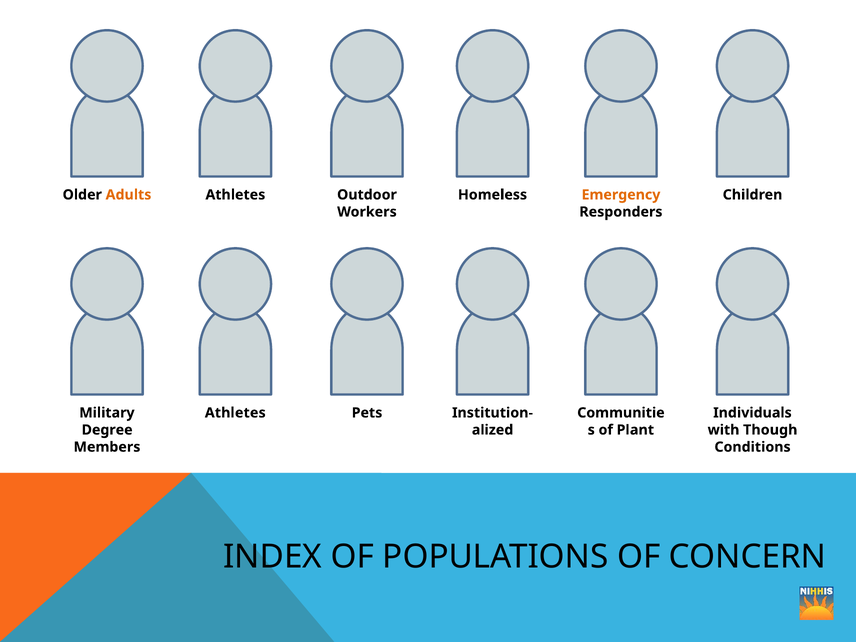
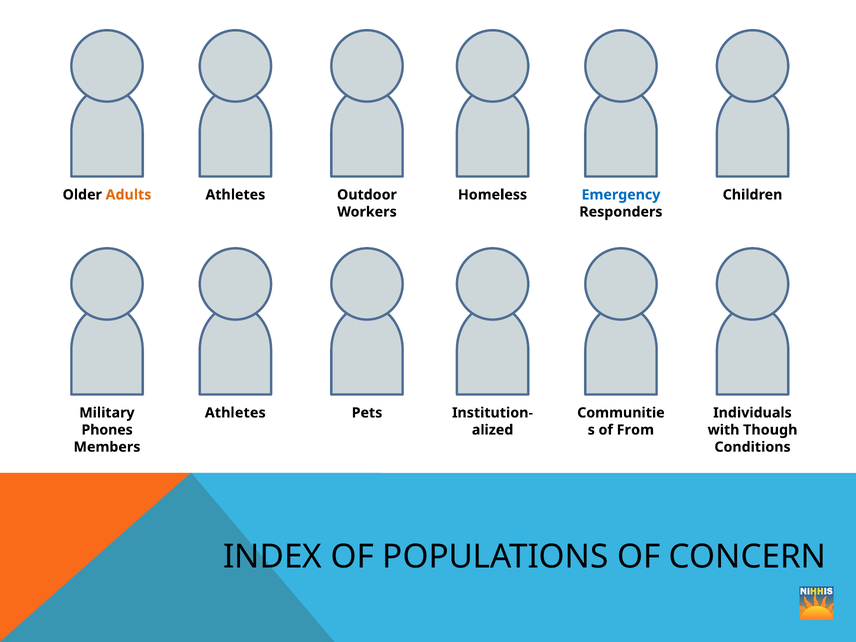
Emergency colour: orange -> blue (621, 195)
Degree: Degree -> Phones (107, 430)
Plant: Plant -> From (635, 430)
